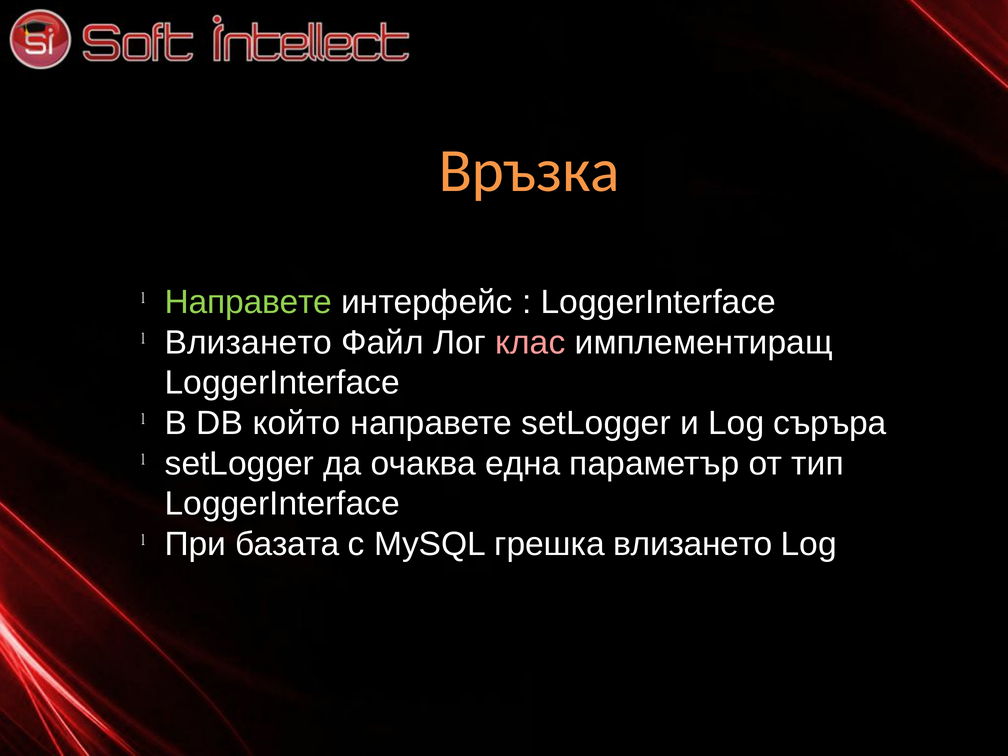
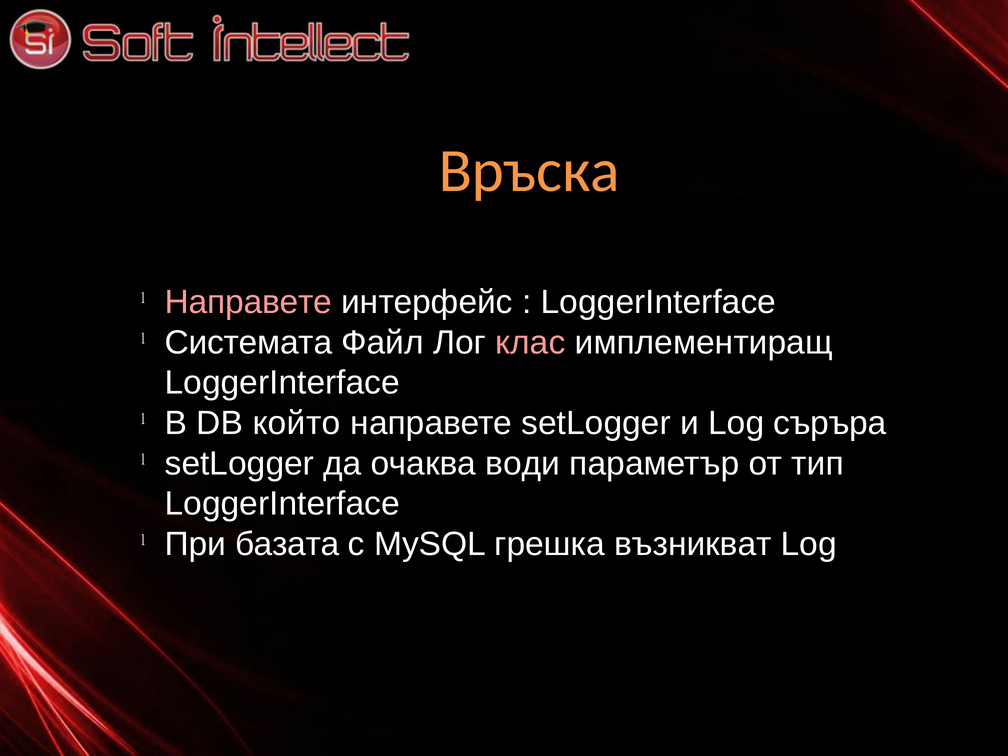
Връзка: Връзка -> Връска (529, 171)
Направете colour: light green -> pink (248, 302)
Влизането: Влизането -> Системата (248, 343)
една: една -> води (523, 464)
грешка влизането: влизането -> възникват (693, 544)
